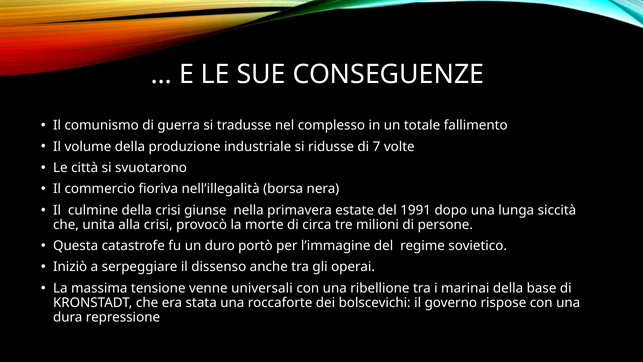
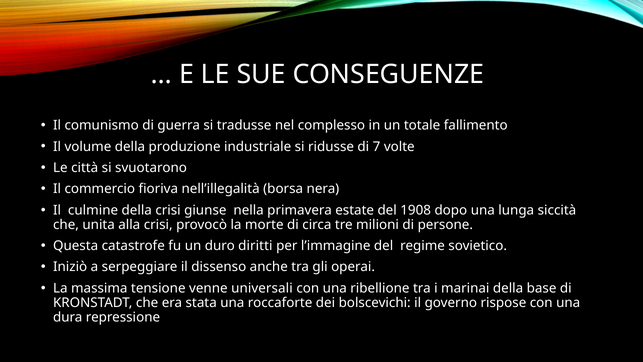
1991: 1991 -> 1908 (416, 210)
portò: portò -> diritti (255, 246)
